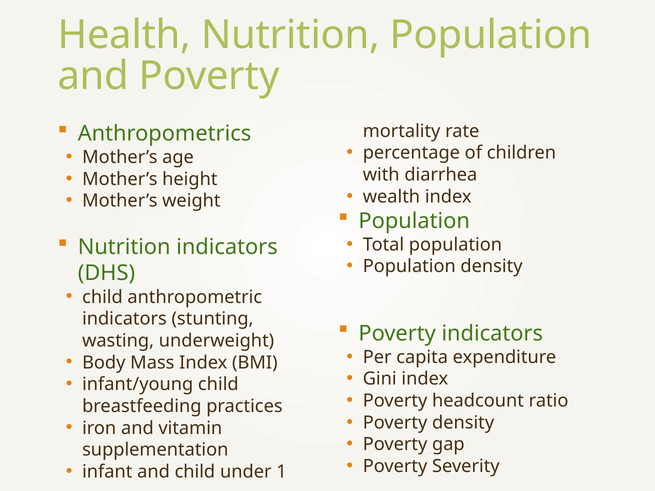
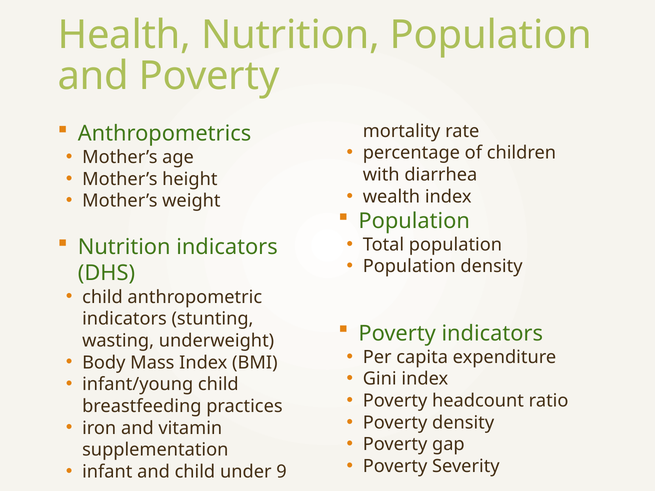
1: 1 -> 9 (281, 472)
